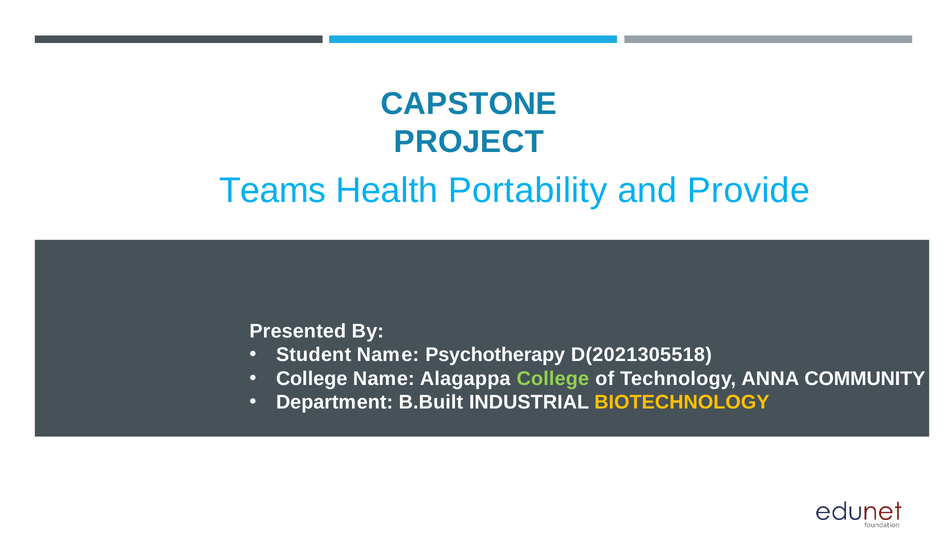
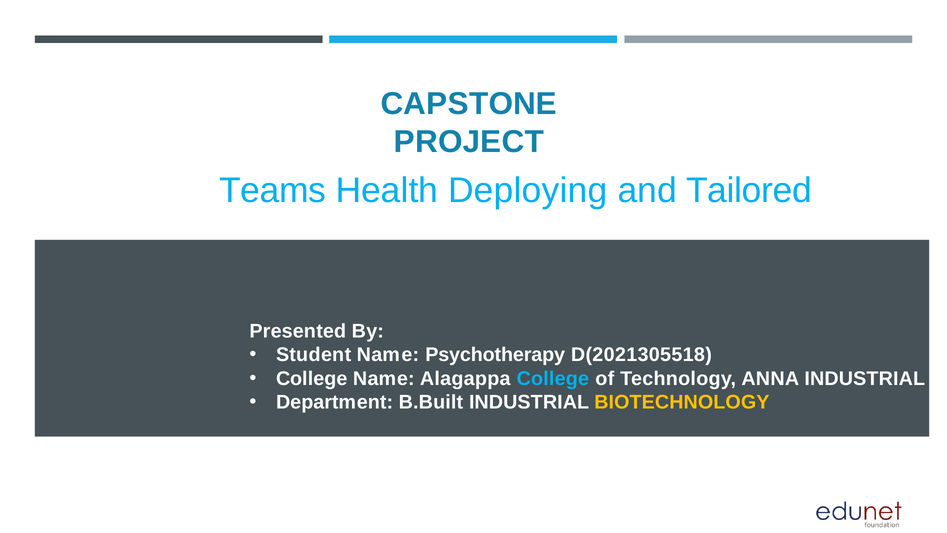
Portability: Portability -> Deploying (528, 191)
Provide: Provide -> Tailored (749, 191)
College colour: light green -> light blue (553, 378)
ANNA COMMUNITY: COMMUNITY -> INDUSTRIAL (865, 378)
